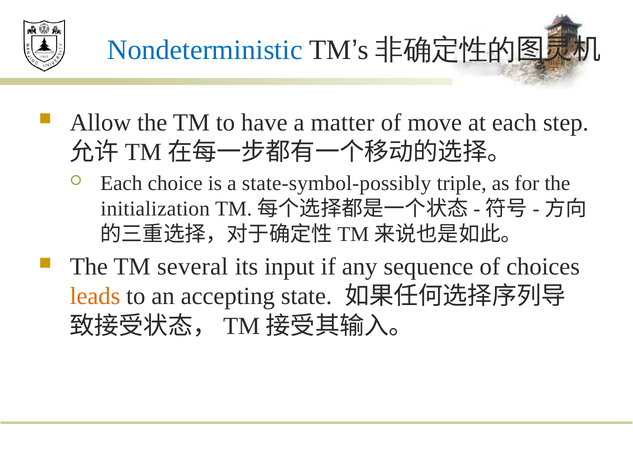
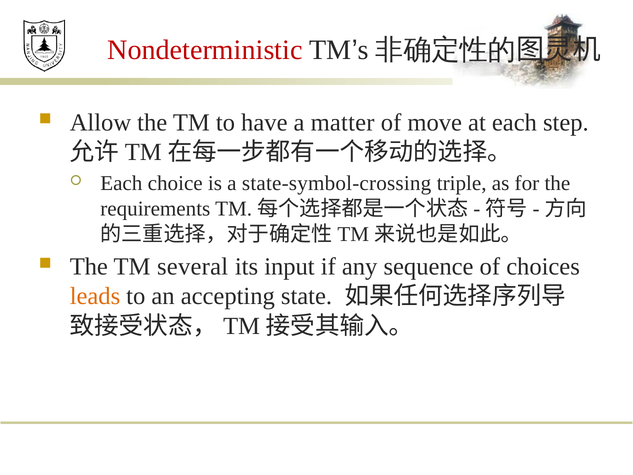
Nondeterministic colour: blue -> red (205, 50)
state-symbol-possibly: state-symbol-possibly -> state-symbol-crossing (337, 183)
initialization: initialization -> requirements (155, 209)
